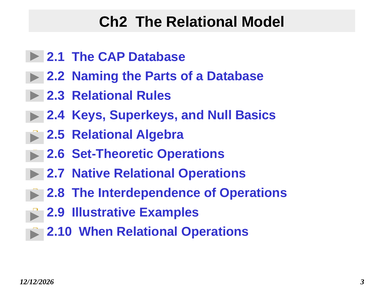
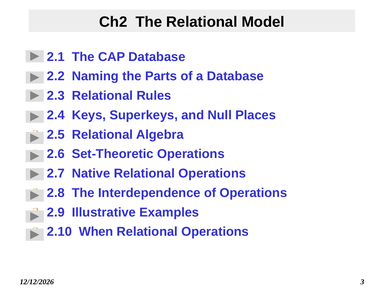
Basics: Basics -> Places (256, 115)
